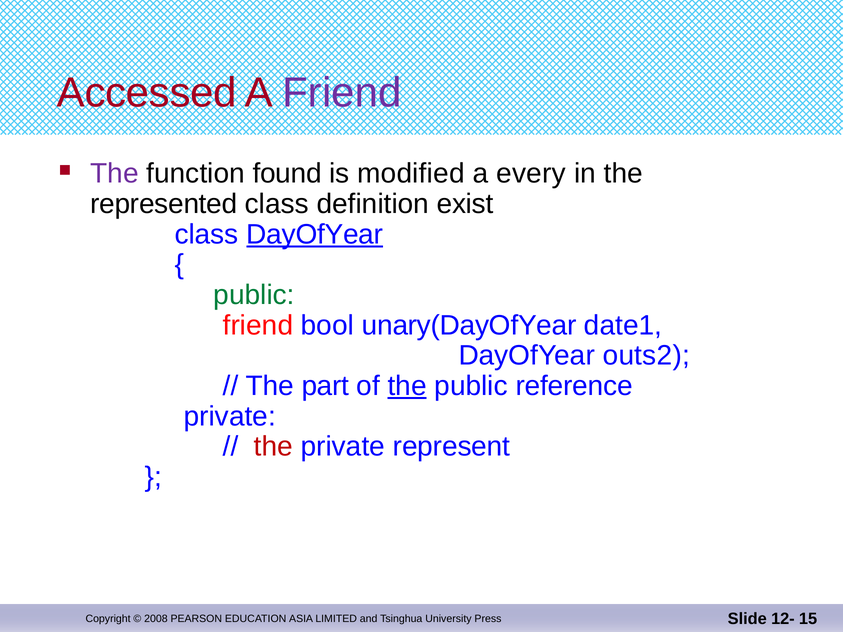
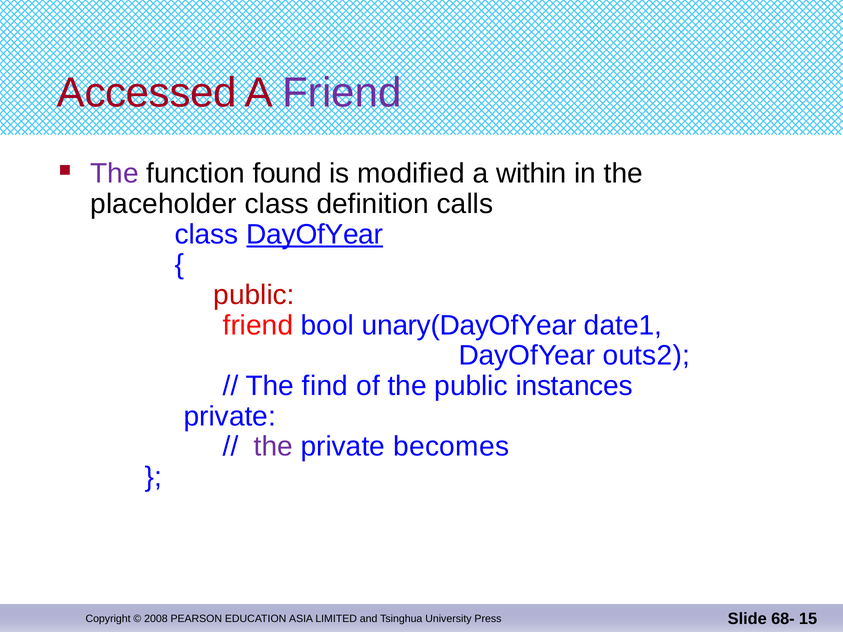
every: every -> within (531, 174)
represented: represented -> placeholder (164, 204)
exist: exist -> calls (465, 204)
public colour: green -> red (254, 295)
part: part -> find (325, 386)
the underline: present -> none (407, 386)
reference: reference -> instances (574, 386)
the colour: red -> purple (273, 447)
represent: represent -> becomes (451, 447)
12-: 12- -> 68- (783, 619)
